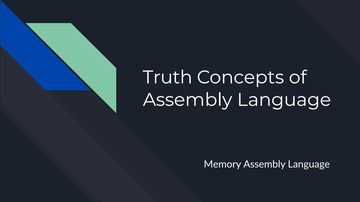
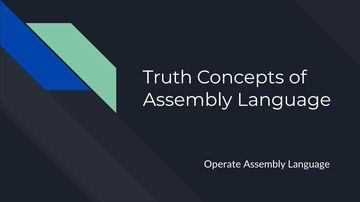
Memory: Memory -> Operate (222, 165)
